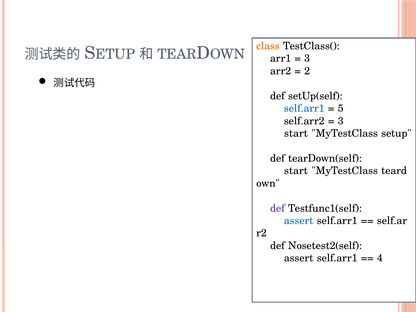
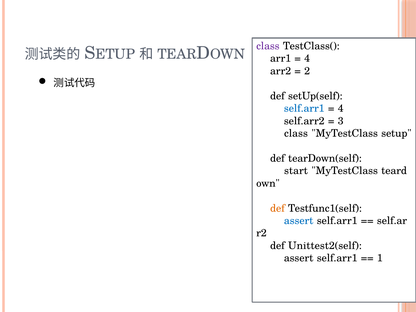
class colour: orange -> purple (268, 46)
3: 3 -> 4 (307, 59)
5: 5 -> 4 (341, 108)
start: start -> class (296, 133)
def colour: purple -> orange (277, 208)
Nosetest2(self: Nosetest2(self -> Unittest2(self (325, 246)
4: 4 -> 1 (380, 258)
